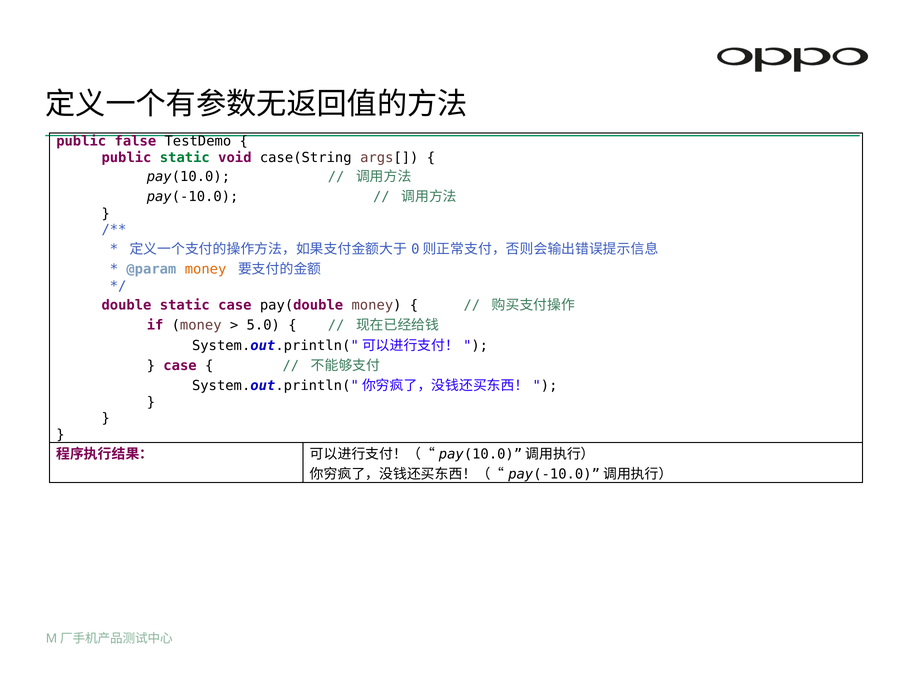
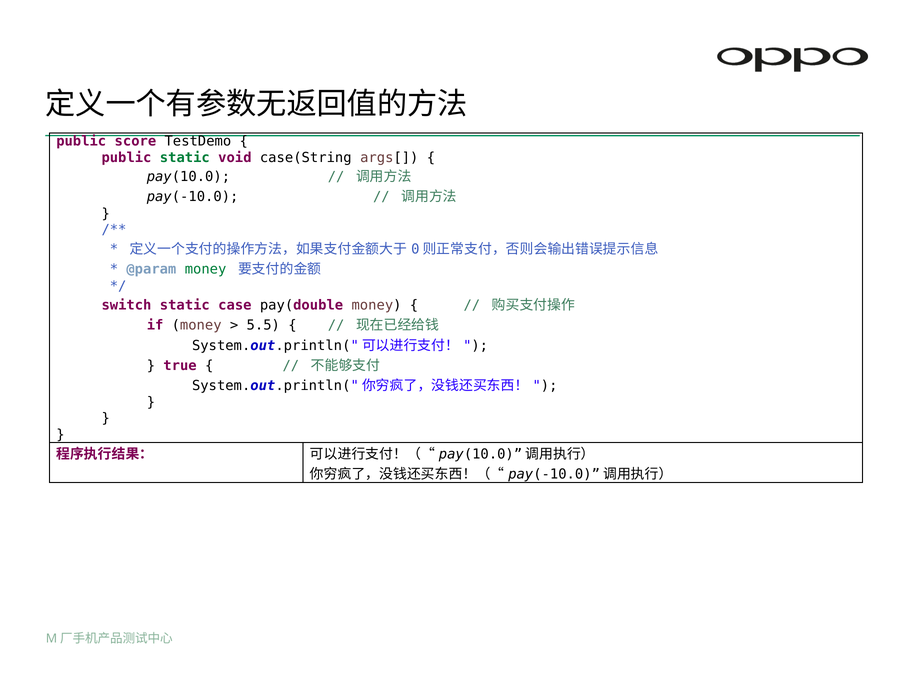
false: false -> score (135, 141)
money colour: orange -> green (206, 270)
double: double -> switch (126, 306)
5.0: 5.0 -> 5.5 (263, 326)
case: case -> true (180, 366)
